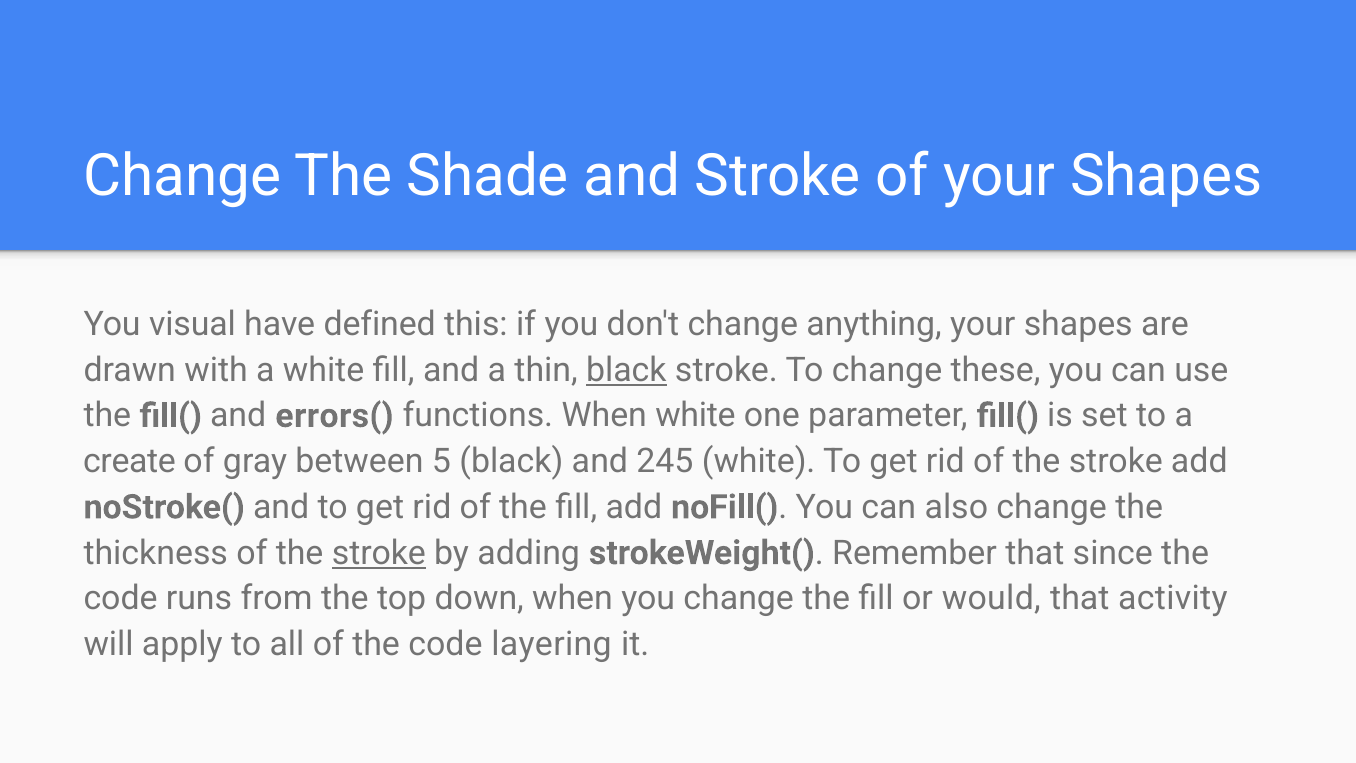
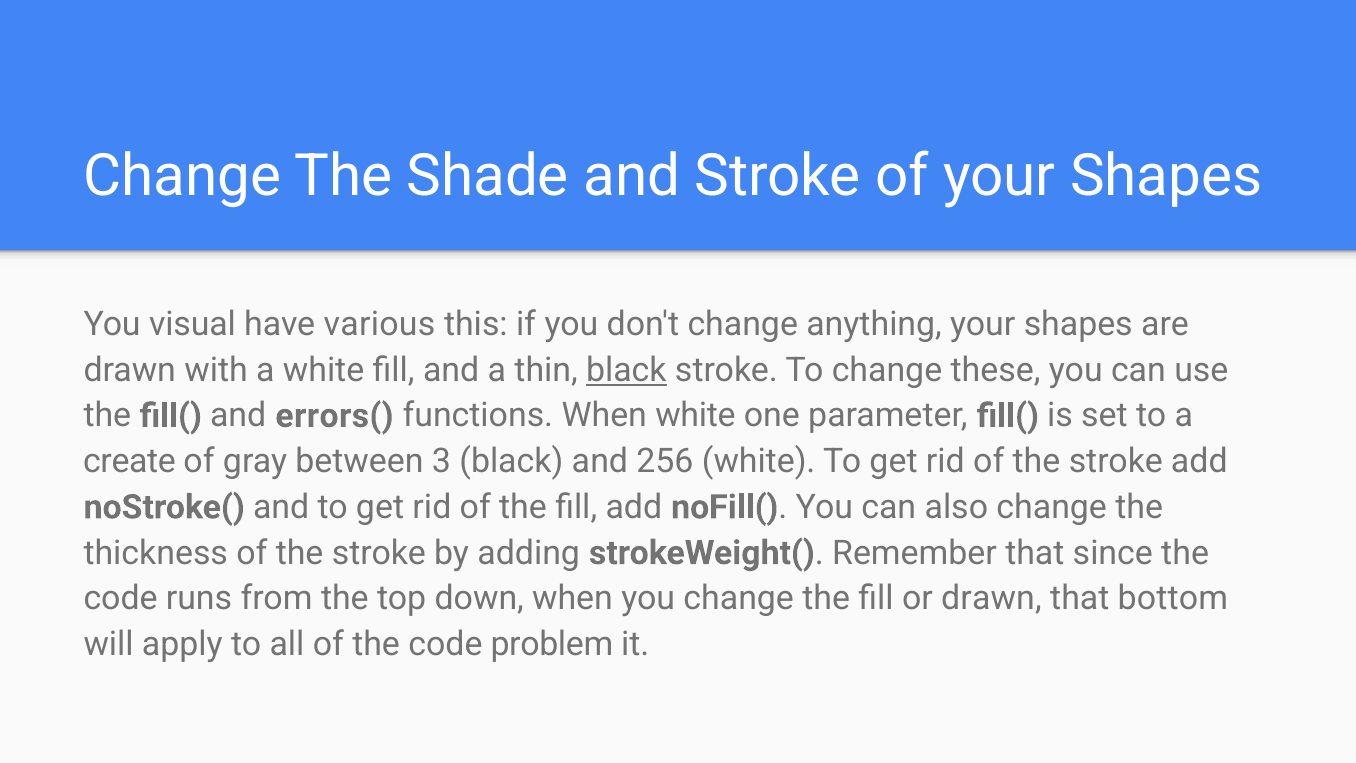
defined: defined -> various (379, 324)
5: 5 -> 3 (441, 461)
245: 245 -> 256 (665, 461)
stroke underline: present -> none (379, 553)
or would: would -> drawn (991, 598)
activity: activity -> bottom (1173, 598)
layering: layering -> problem (552, 644)
